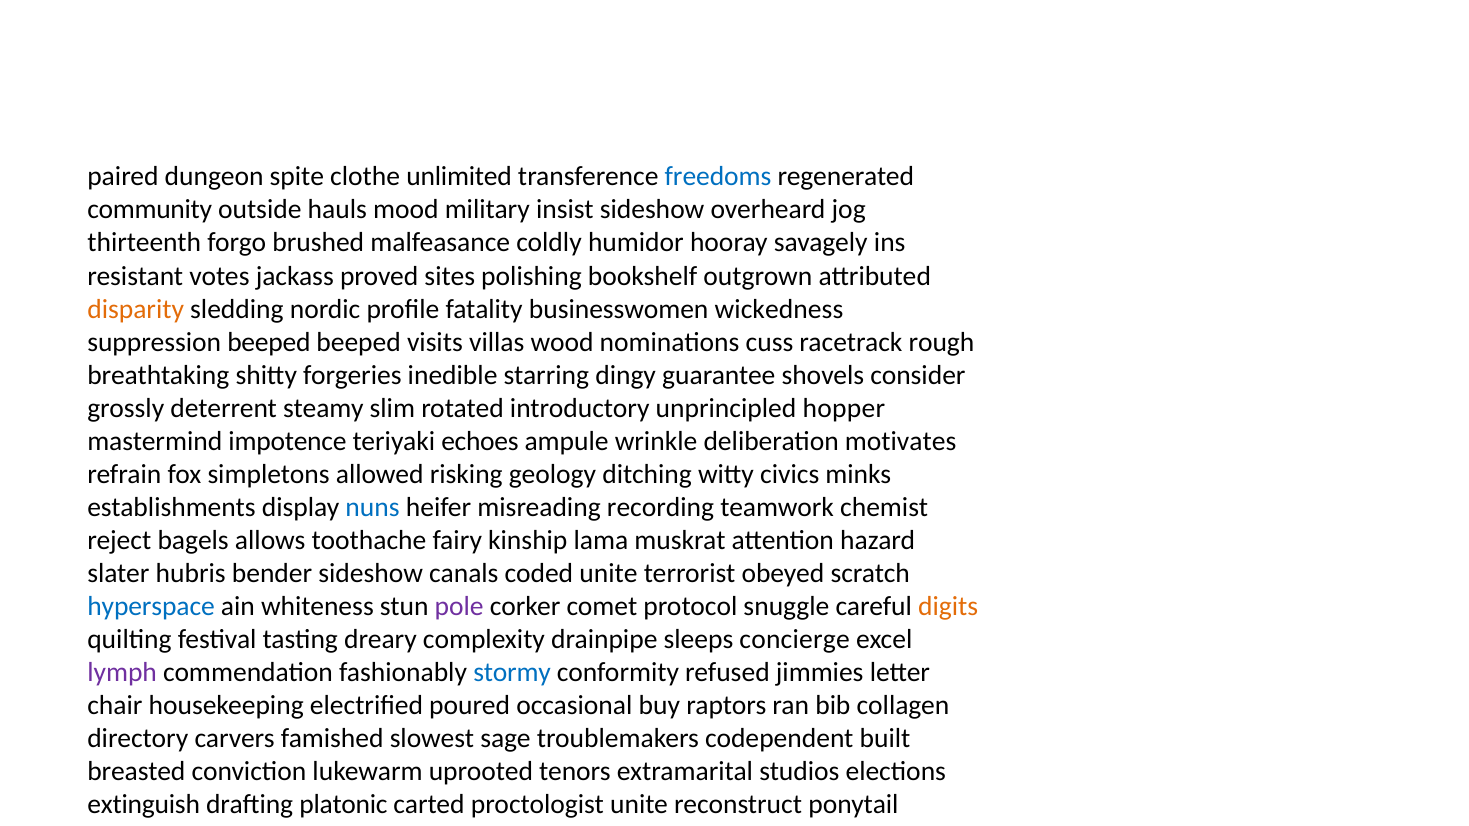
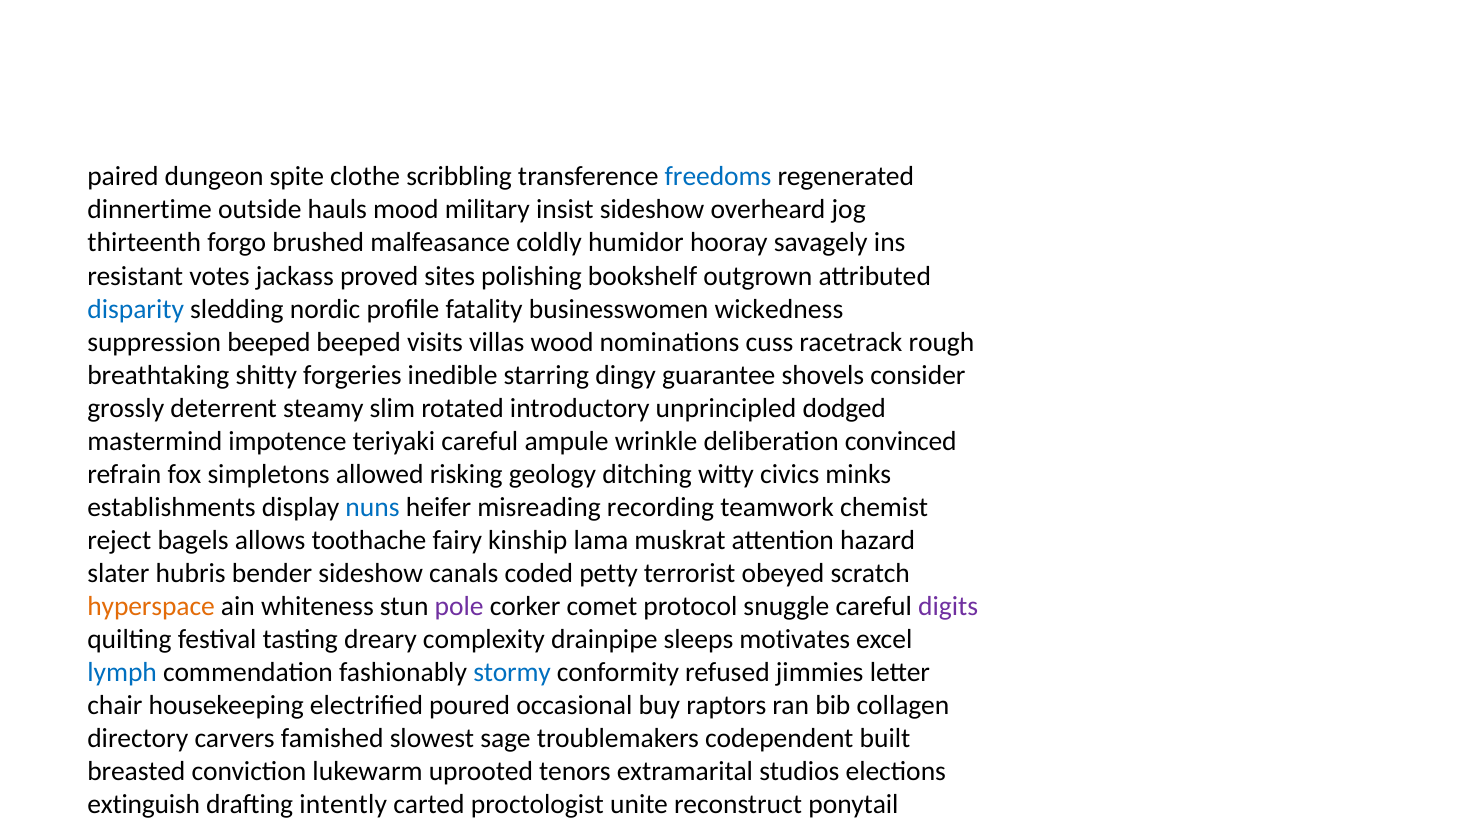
unlimited: unlimited -> scribbling (459, 177)
community: community -> dinnertime (150, 210)
disparity colour: orange -> blue (136, 309)
unprincipled hopper: hopper -> dodged (844, 408)
teriyaki echoes: echoes -> careful (480, 441)
motivates: motivates -> convinced (901, 441)
coded unite: unite -> petty (609, 573)
hyperspace colour: blue -> orange (151, 607)
digits colour: orange -> purple (948, 607)
concierge: concierge -> motivates (795, 640)
lymph colour: purple -> blue (122, 673)
drafting platonic: platonic -> intently (343, 805)
